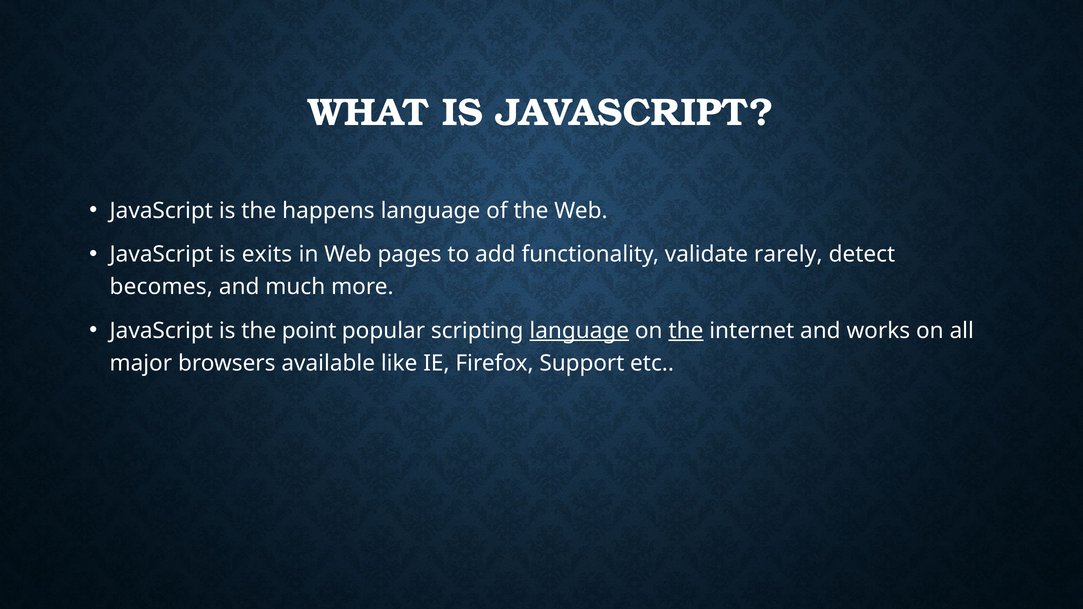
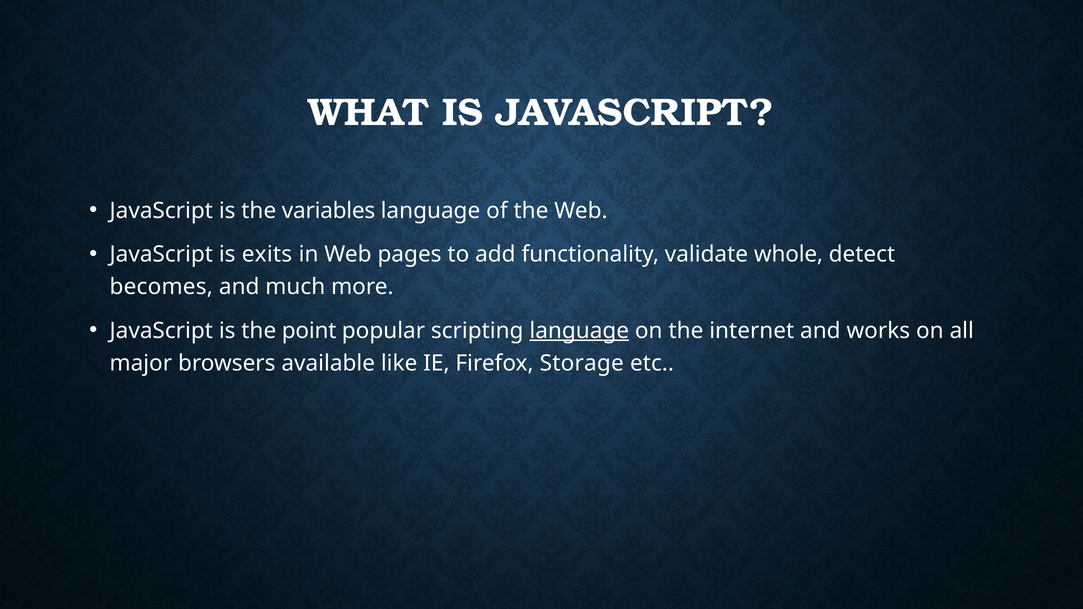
happens: happens -> variables (329, 211)
rarely: rarely -> whole (788, 255)
the underline: present -> none (686, 331)
Support: Support -> Storage (582, 363)
